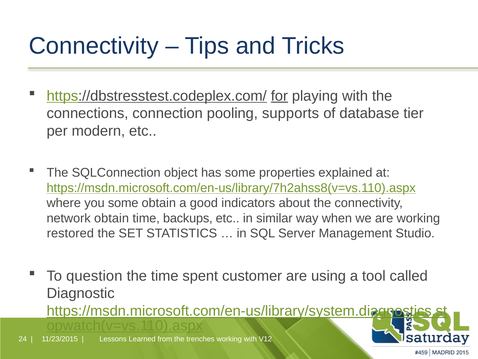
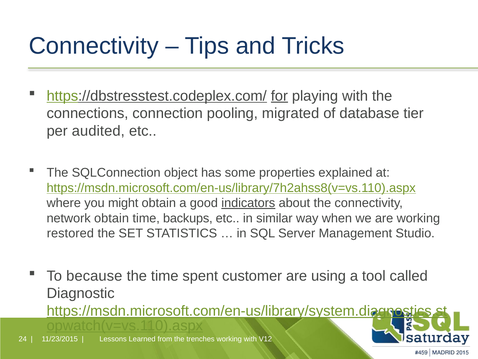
supports: supports -> migrated (291, 113)
modern: modern -> audited (98, 131)
you some: some -> might (123, 203)
indicators underline: none -> present (248, 203)
question: question -> because (94, 276)
